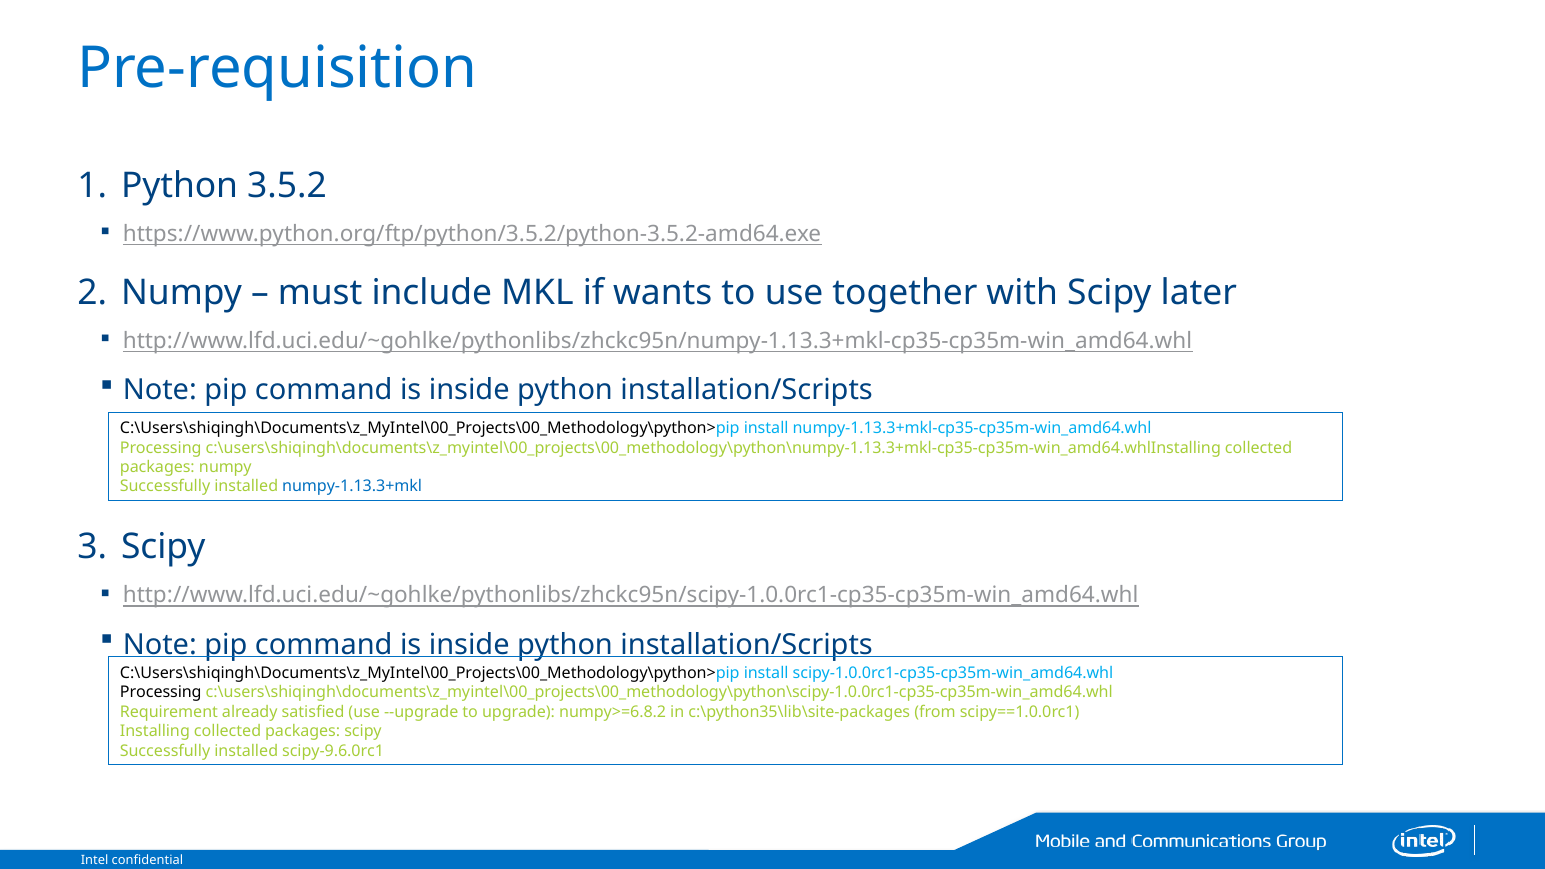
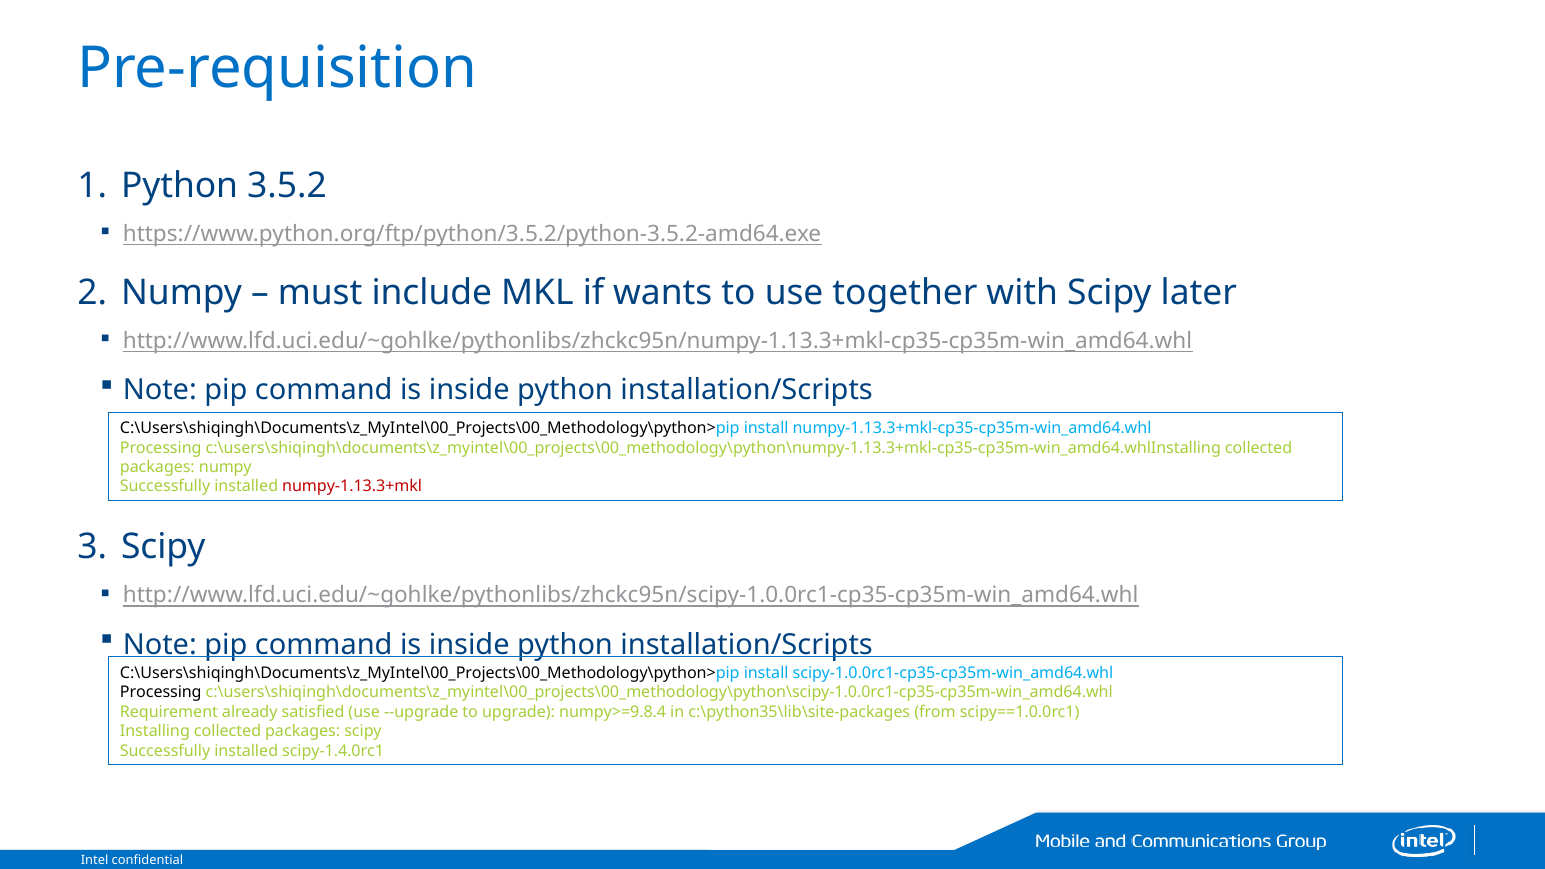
numpy-1.13.3+mkl colour: blue -> red (352, 487)
numpy>=6.8.2: numpy>=6.8.2 -> numpy>=9.8.4 (613, 712)
scipy-9.6.0rc1: scipy-9.6.0rc1 -> scipy-1.4.0rc1 (333, 751)
